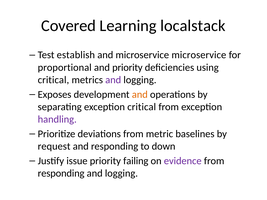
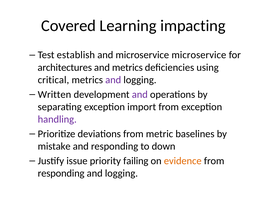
localstack: localstack -> impacting (193, 26)
proportional: proportional -> architectures (65, 67)
and priority: priority -> metrics (127, 67)
Exposes: Exposes -> Written (54, 95)
and colour: orange -> purple (140, 95)
exception critical: critical -> import (142, 107)
request: request -> mistake (54, 146)
evidence colour: purple -> orange (183, 161)
